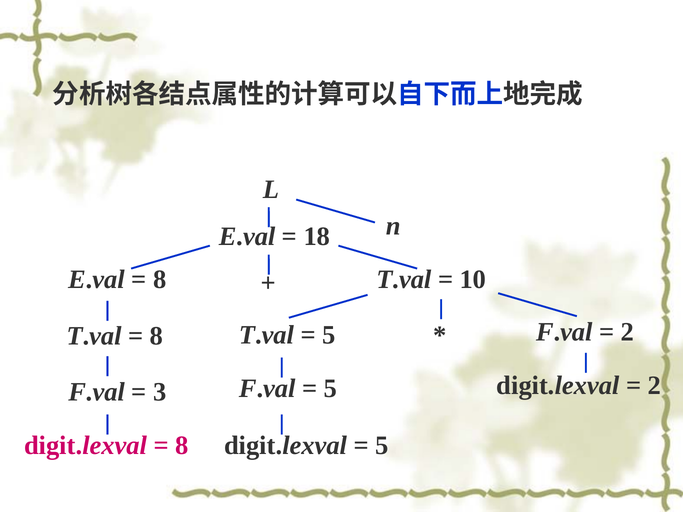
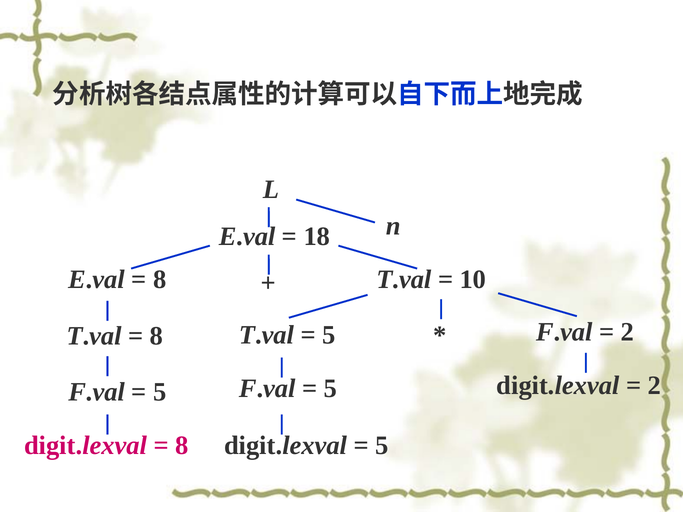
3: 3 -> 5 (160, 392)
